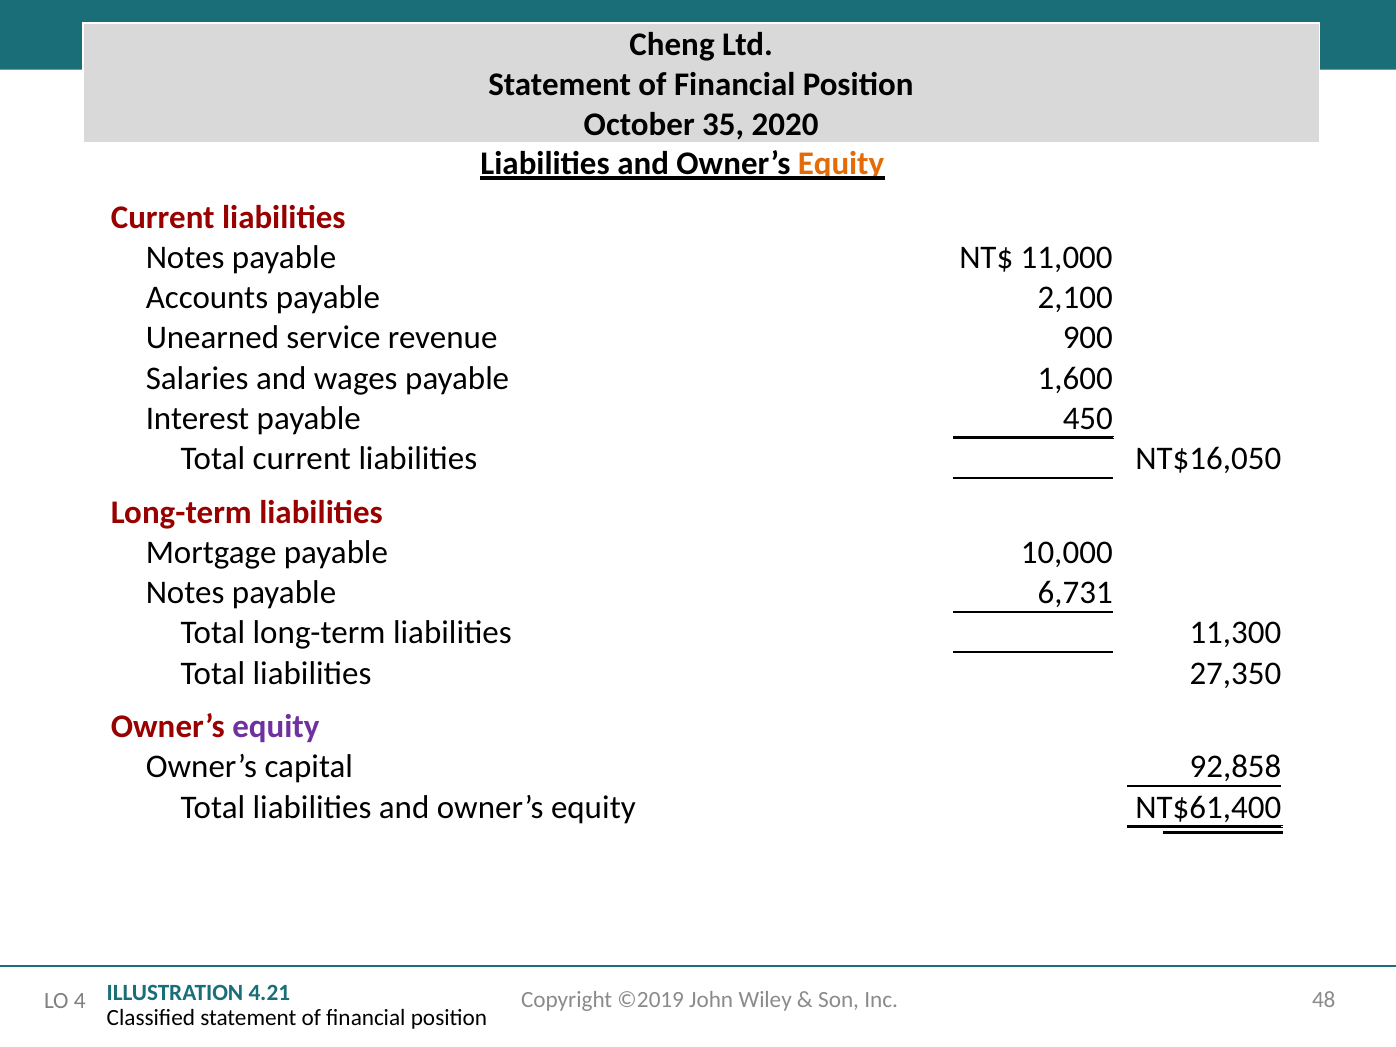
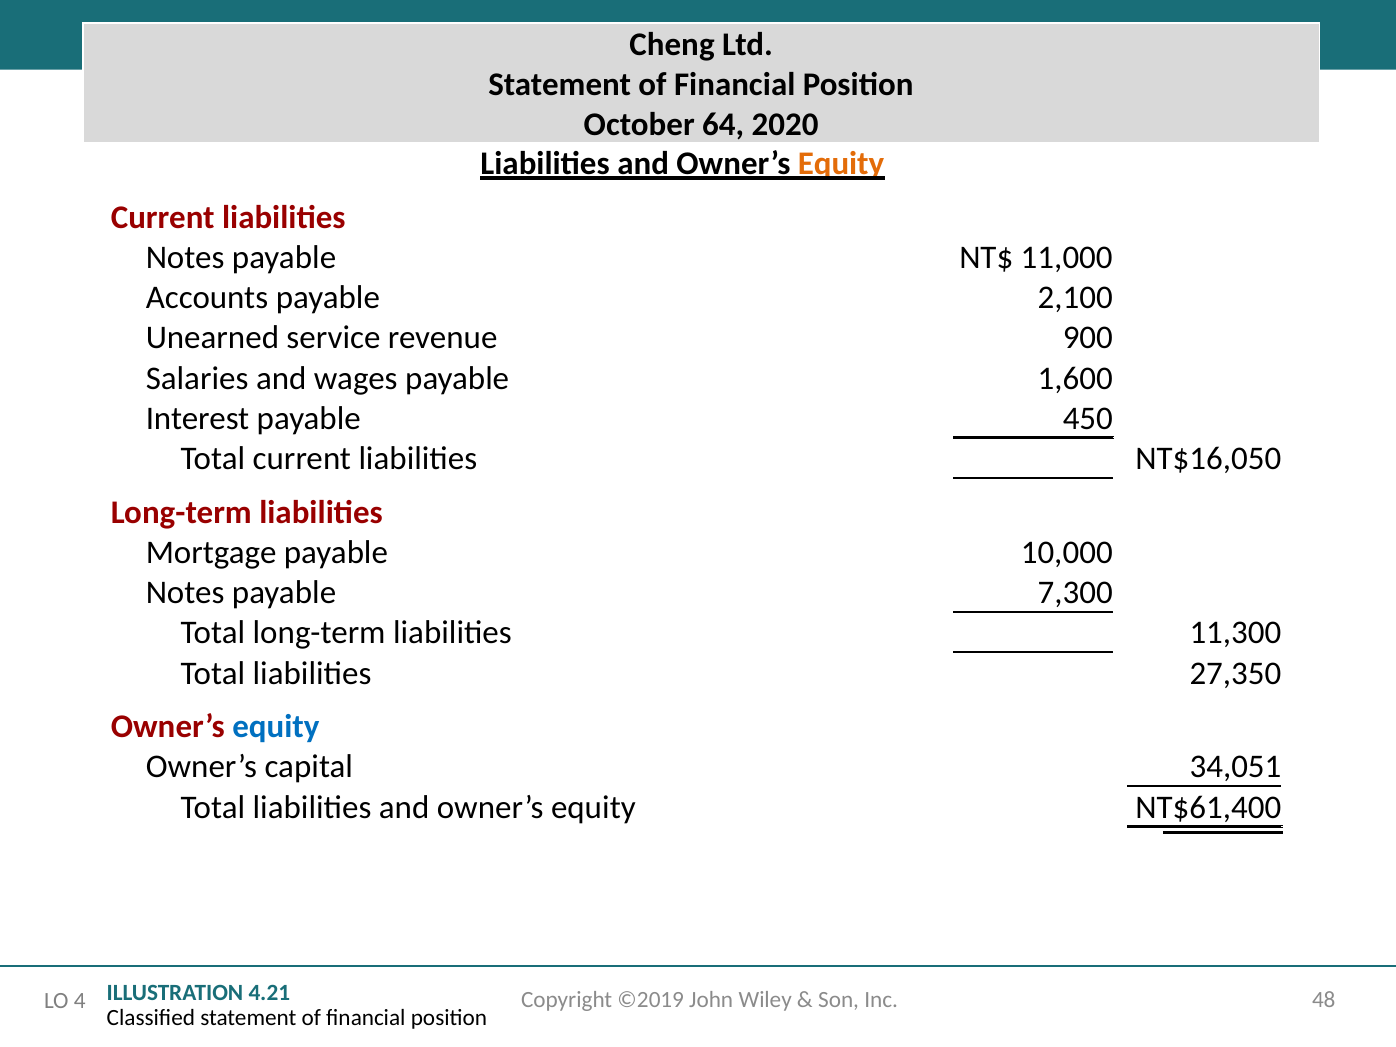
35: 35 -> 64 (723, 125)
6,731: 6,731 -> 7,300 (1075, 593)
equity colour: purple -> blue (276, 727)
92,858: 92,858 -> 34,051 (1235, 767)
